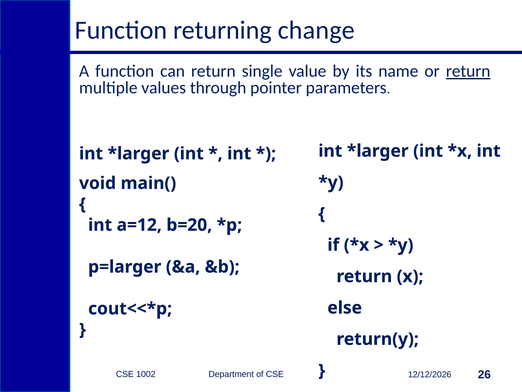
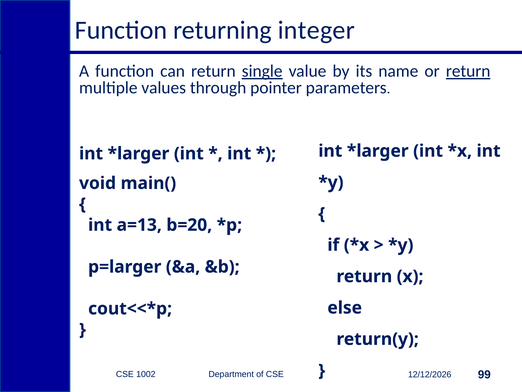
change: change -> integer (316, 30)
single underline: none -> present (262, 71)
a=12: a=12 -> a=13 (139, 225)
26: 26 -> 99 (484, 374)
